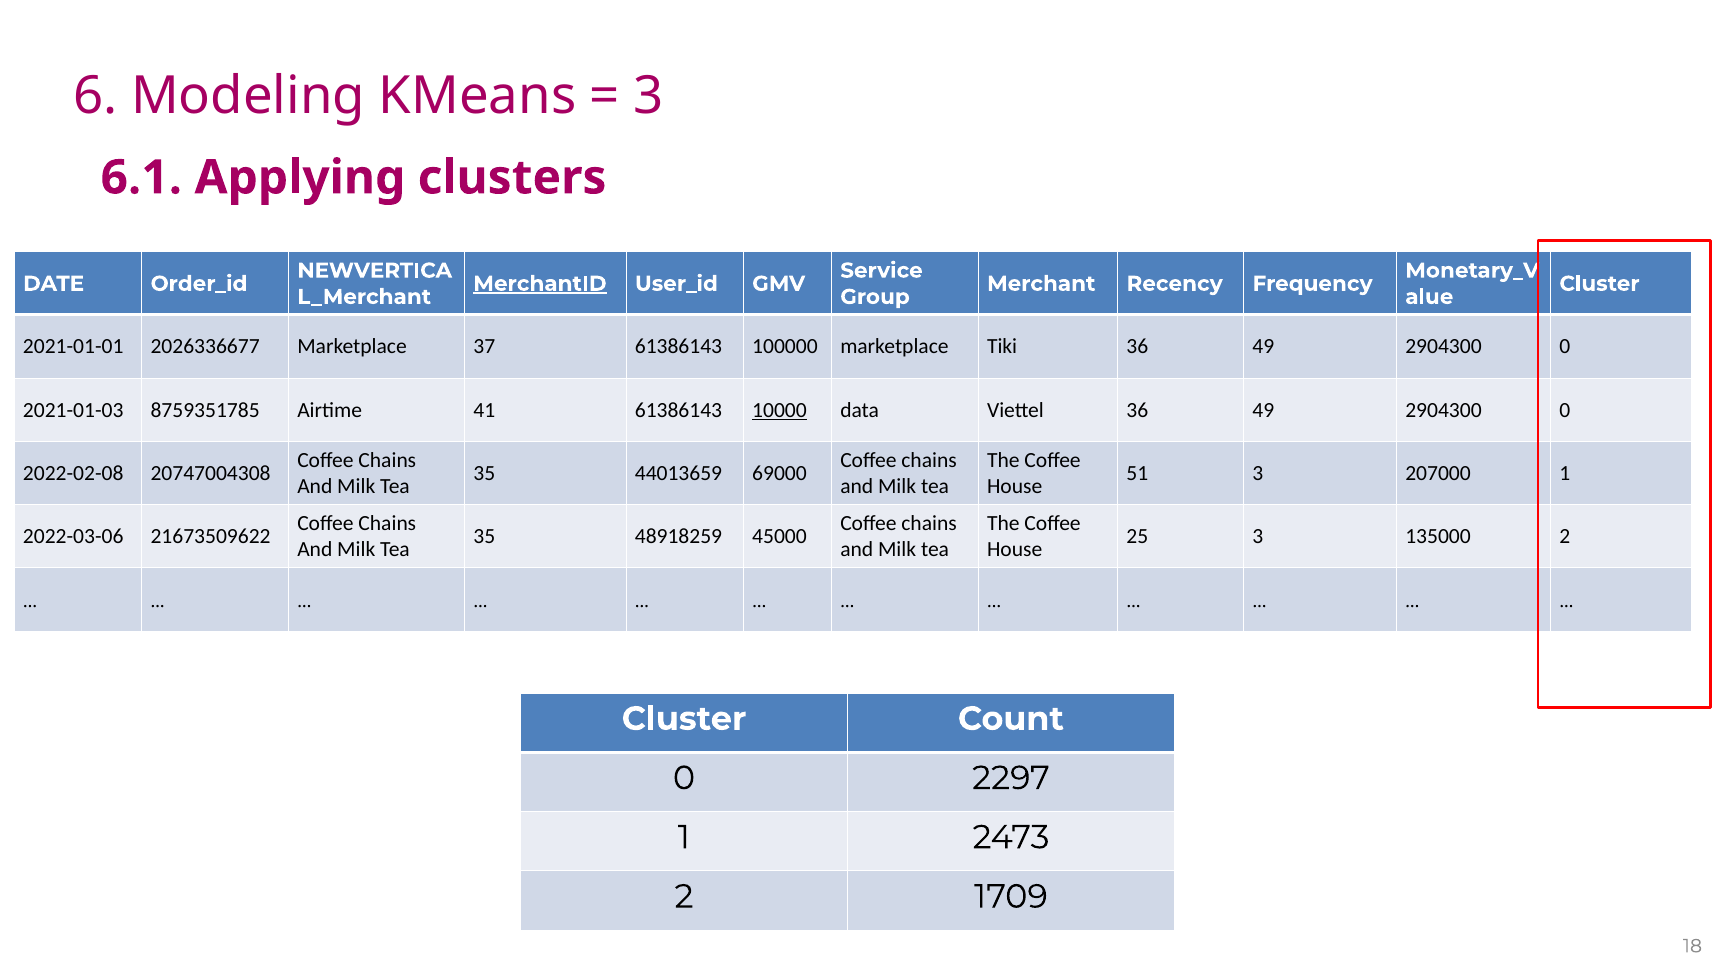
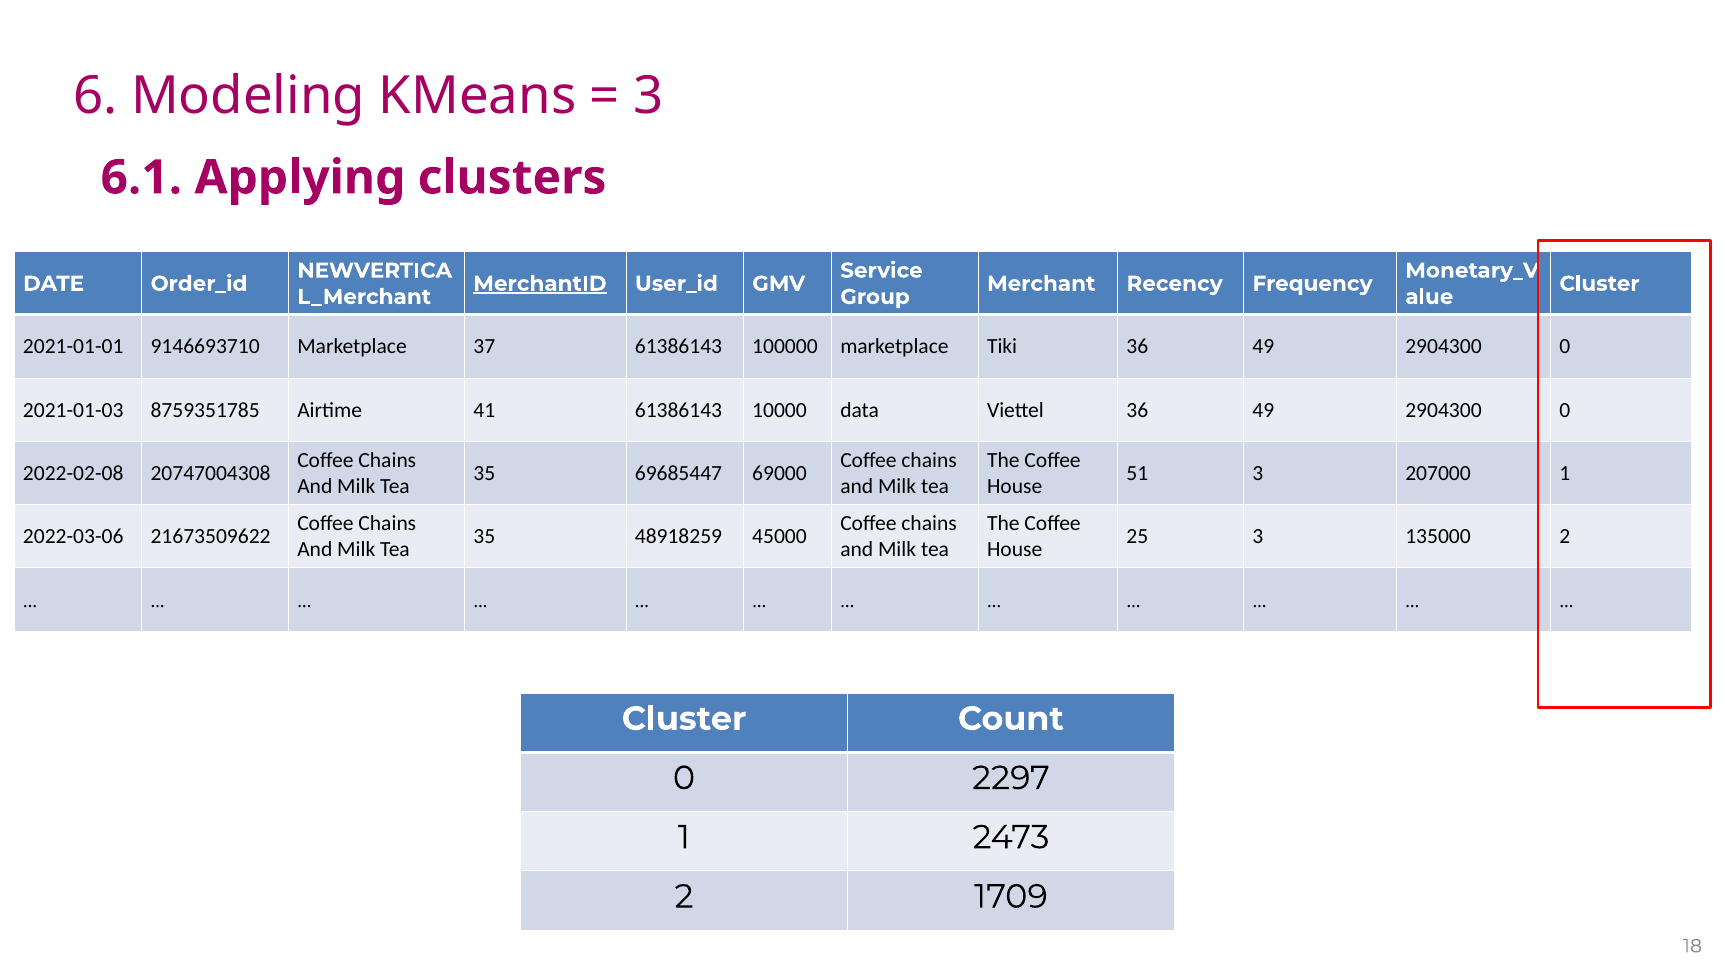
2026336677: 2026336677 -> 9146693710 (205, 347)
10000 underline: present -> none (780, 410)
44013659: 44013659 -> 69685447 (678, 473)
